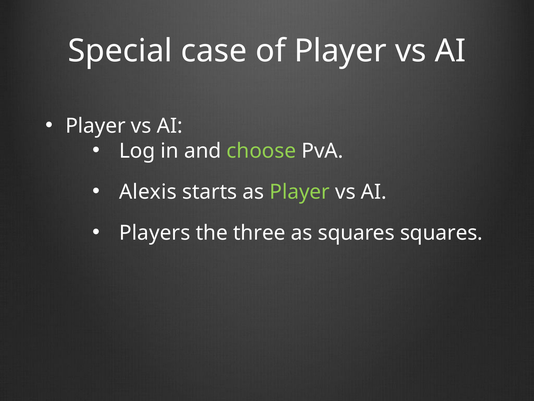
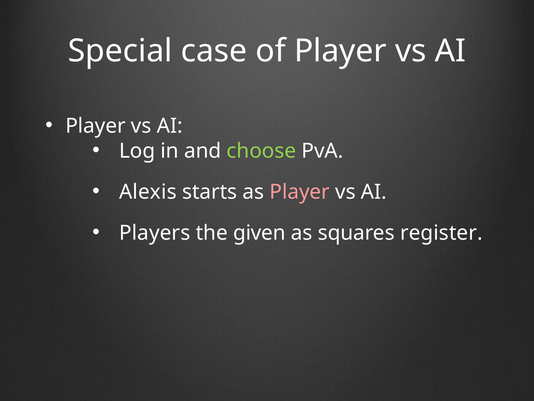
Player colour: light green -> pink (300, 192)
three: three -> given (259, 233)
squares squares: squares -> register (441, 233)
